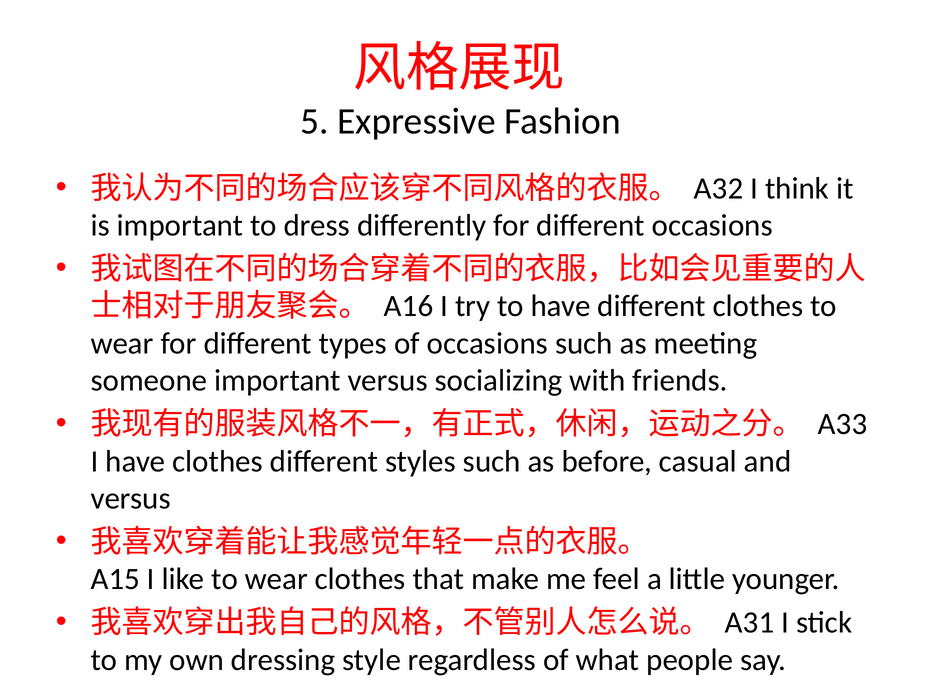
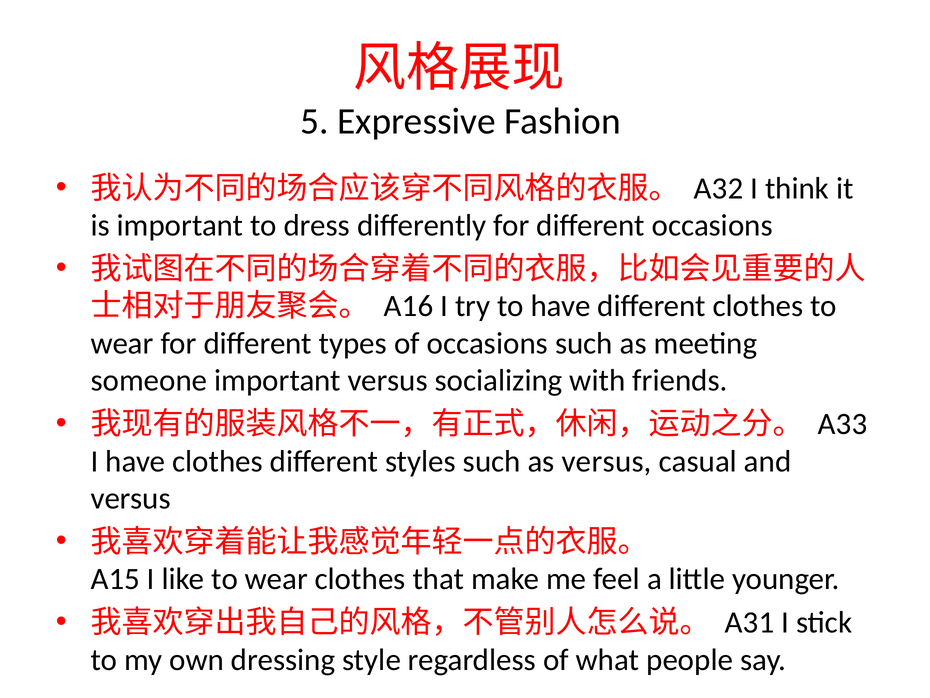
as before: before -> versus (607, 461)
